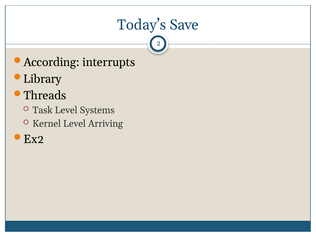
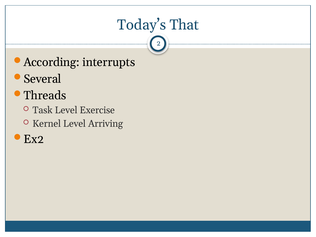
Save: Save -> That (184, 25)
Library: Library -> Several (42, 79)
Systems: Systems -> Exercise (97, 110)
